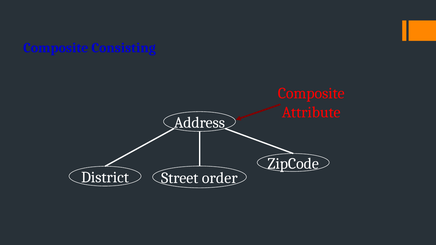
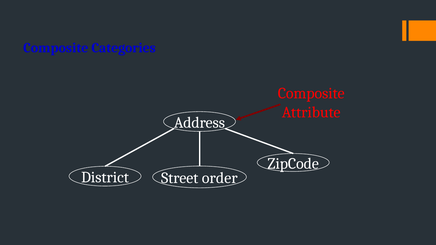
Consisting: Consisting -> Categories (124, 48)
